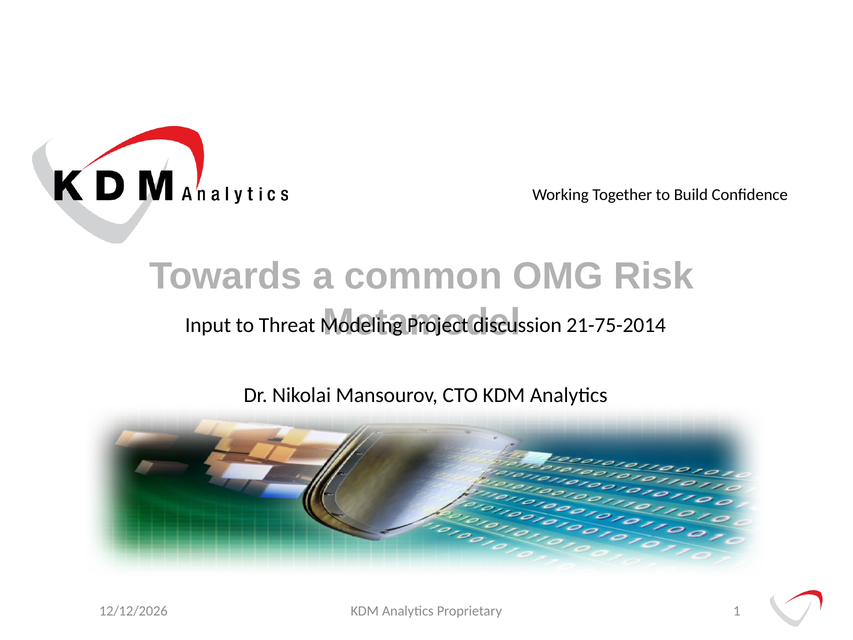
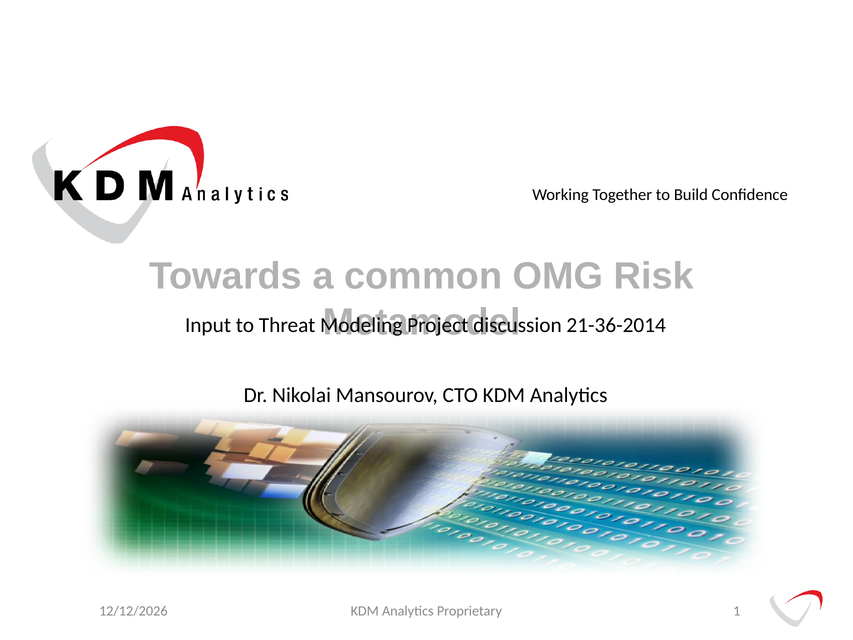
21-75-2014: 21-75-2014 -> 21-36-2014 (616, 325)
